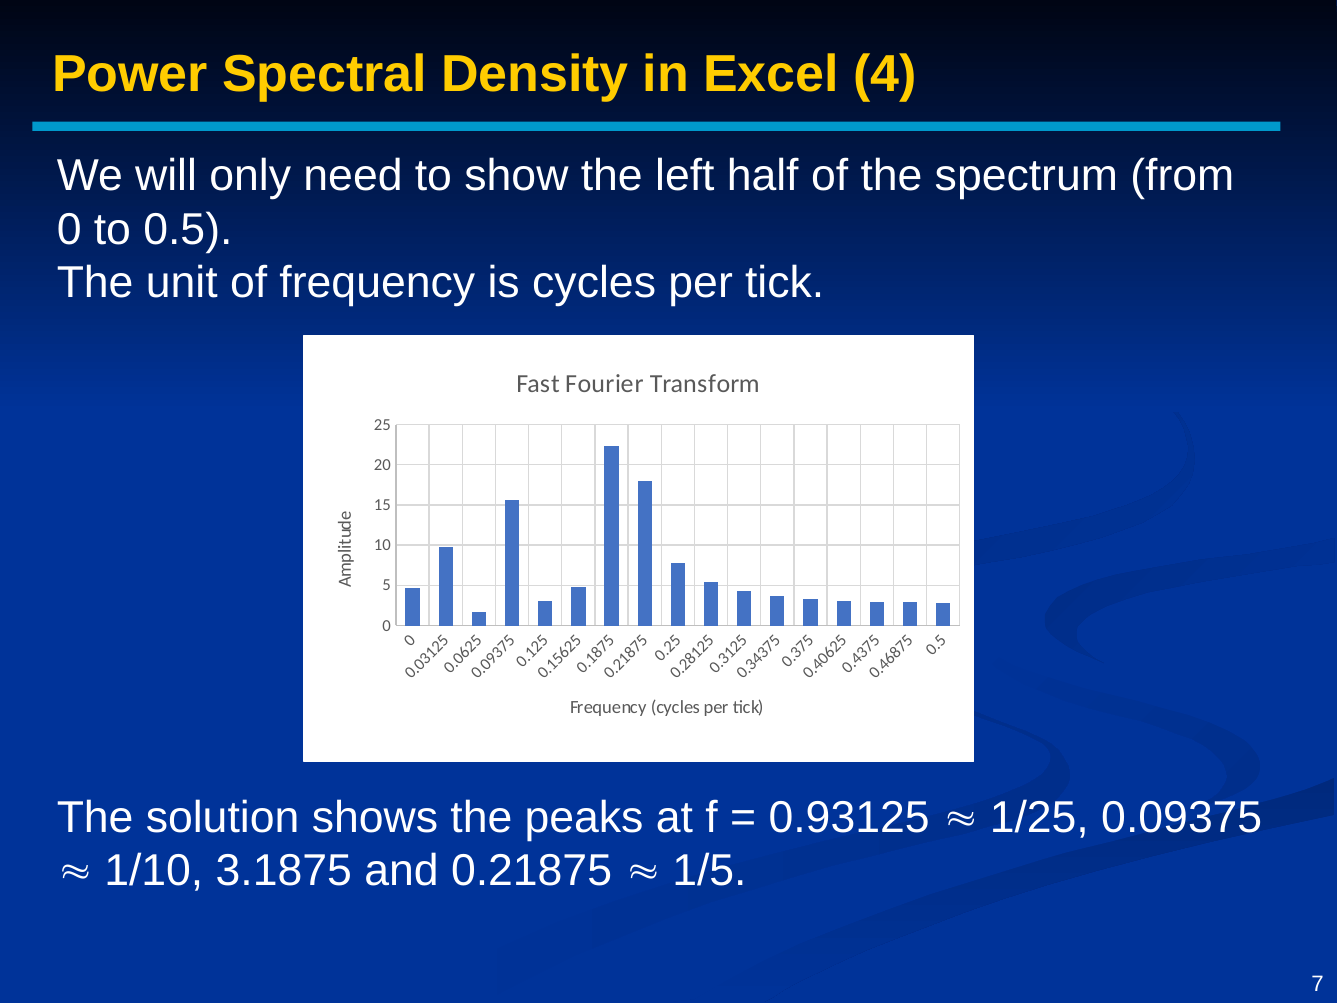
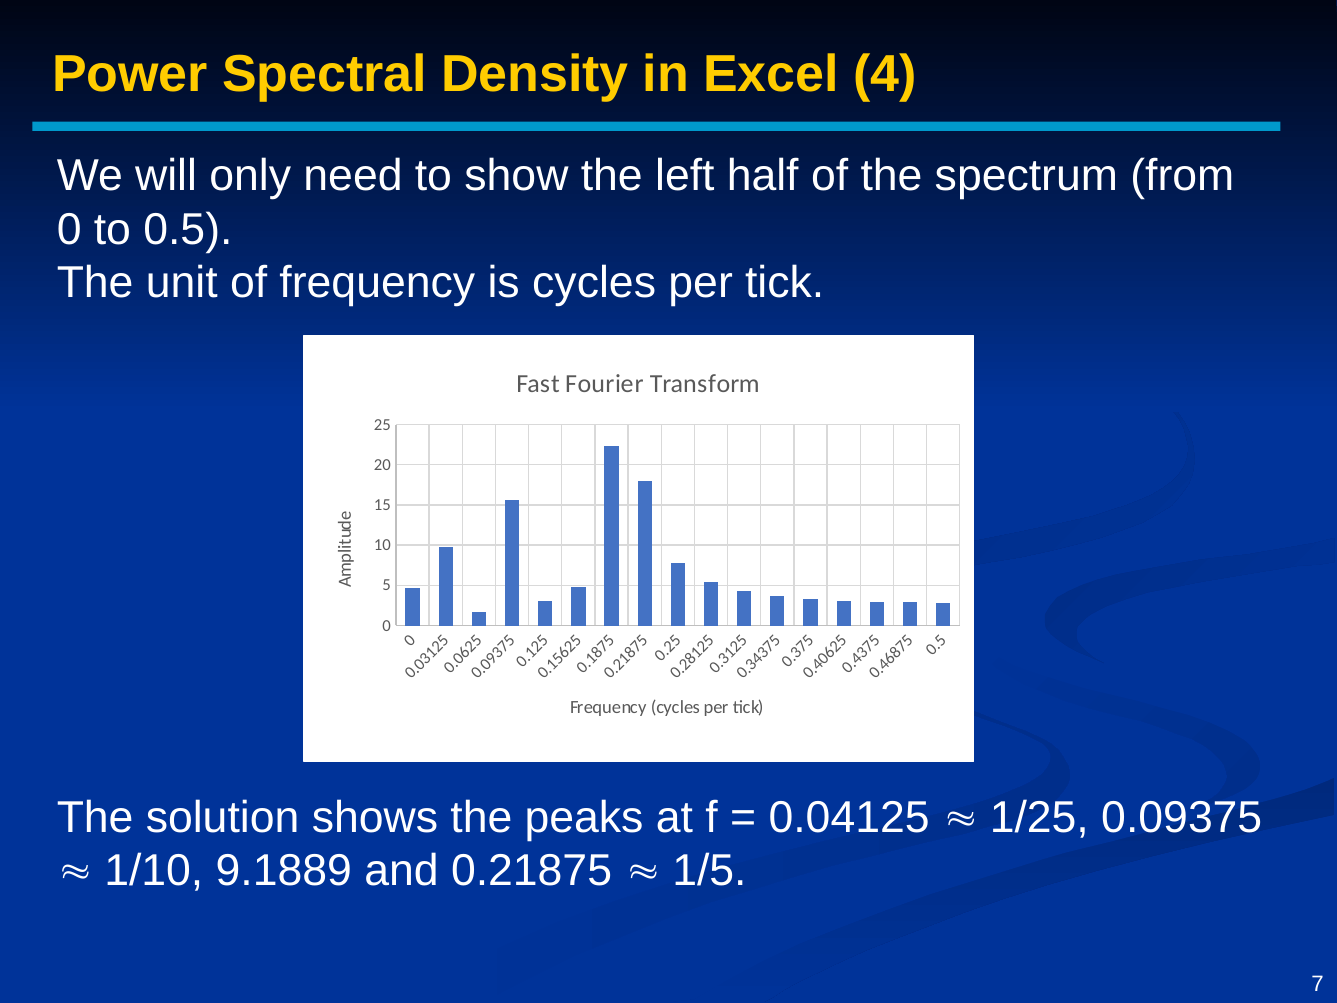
0.93125: 0.93125 -> 0.04125 (849, 818)
3.1875: 3.1875 -> 9.1889 (284, 871)
